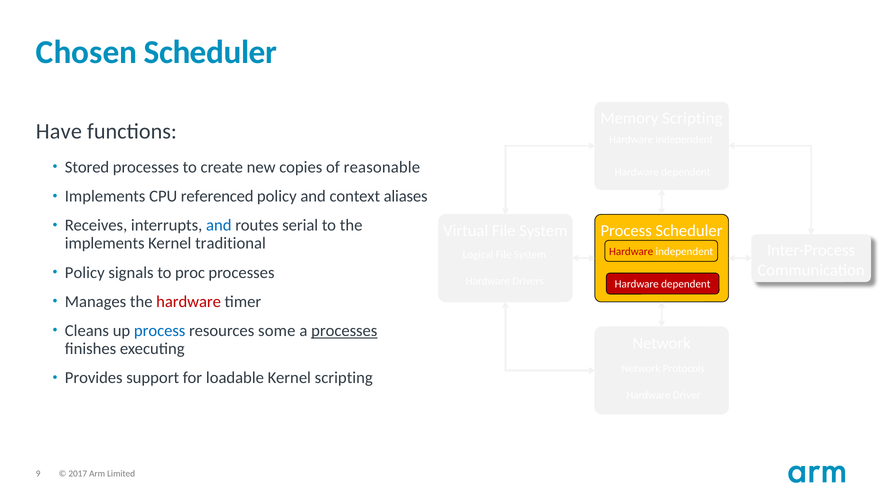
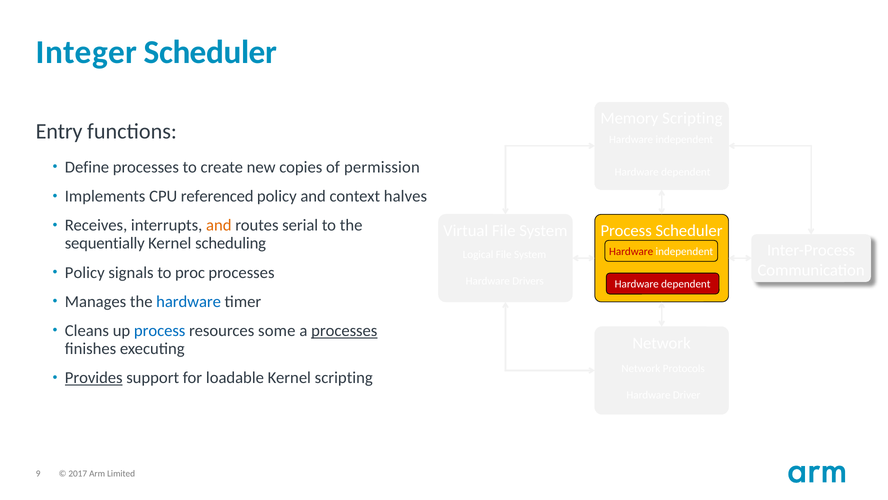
Chosen: Chosen -> Integer (86, 52)
Have: Have -> Entry (59, 131)
Stored: Stored -> Define (87, 167)
reasonable: reasonable -> permission (382, 167)
aliases: aliases -> halves (405, 196)
and colour: blue -> orange (219, 225)
implements: implements -> sequentially (105, 243)
traditional: traditional -> scheduling (231, 243)
hardware colour: red -> blue (189, 301)
Provides underline: none -> present (94, 378)
